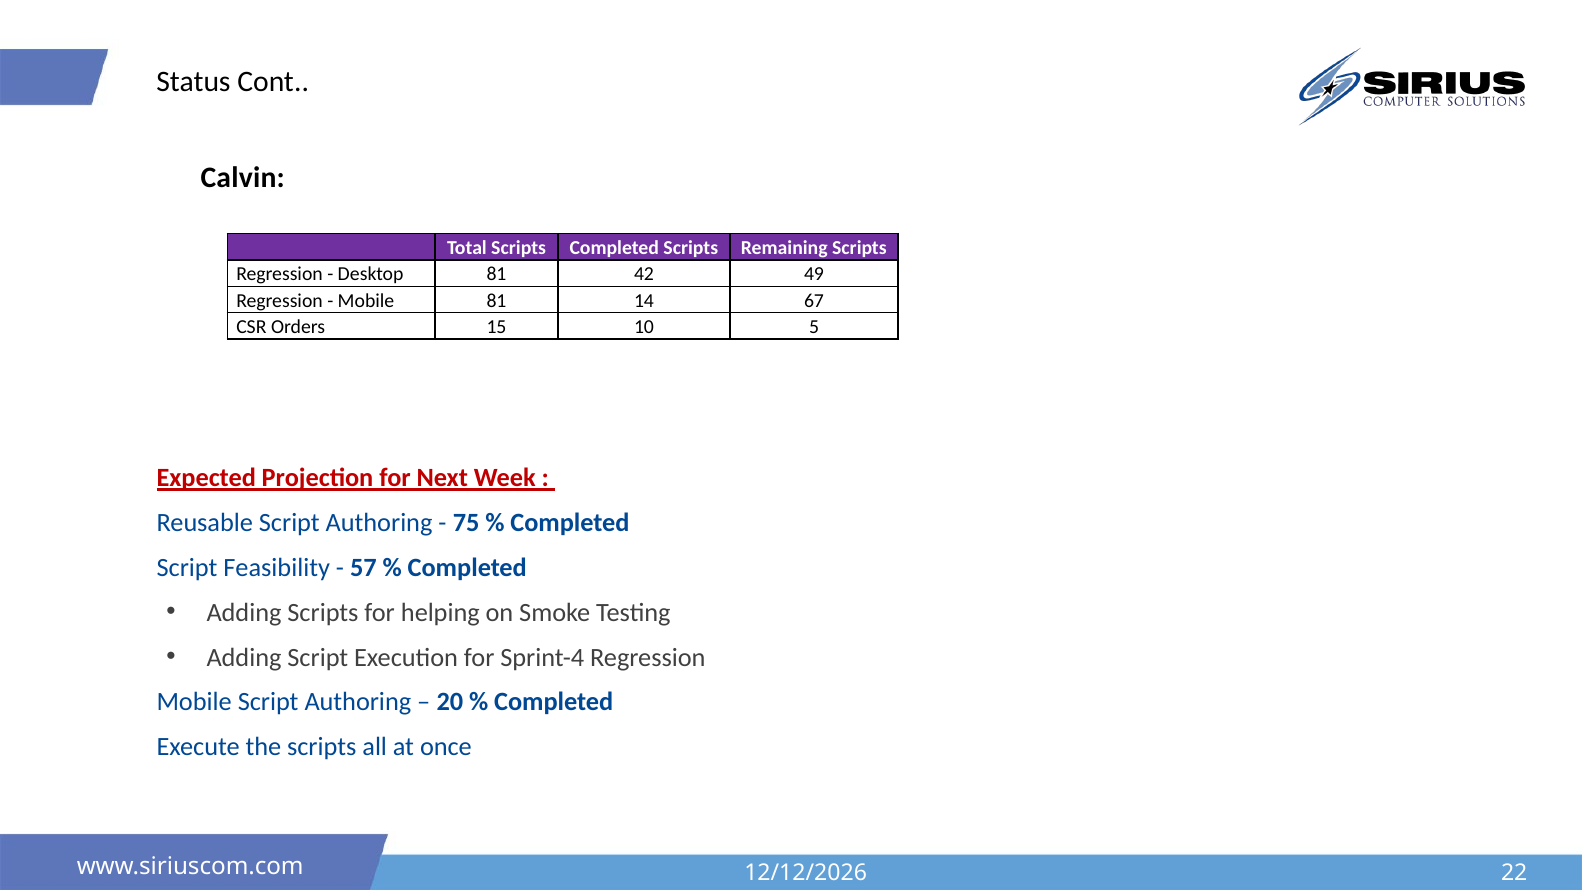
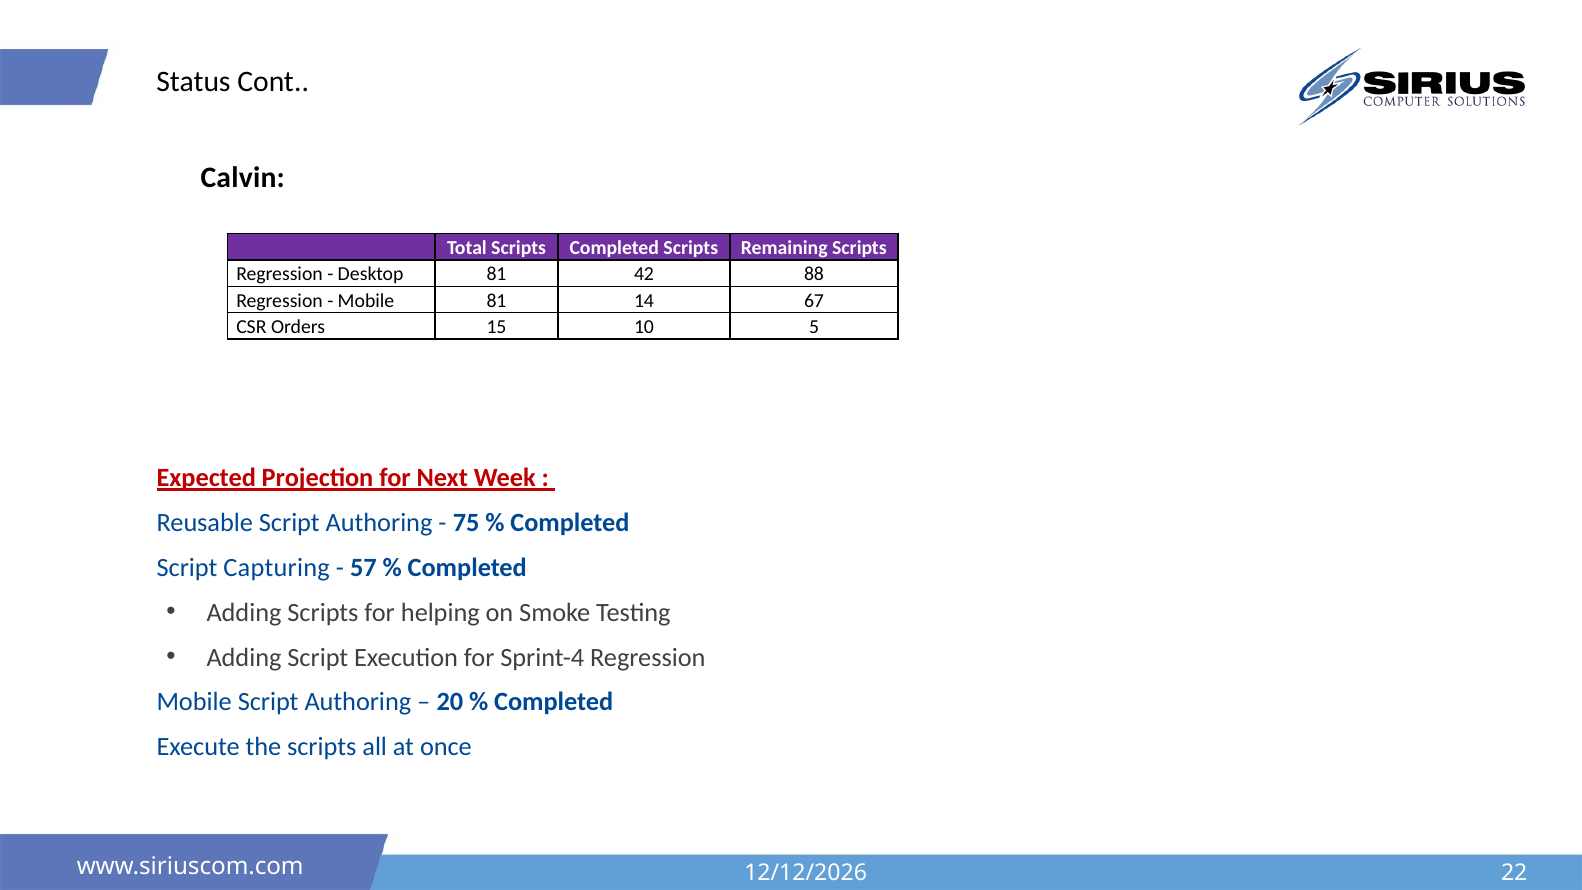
49: 49 -> 88 (814, 274)
Feasibility: Feasibility -> Capturing (277, 568)
